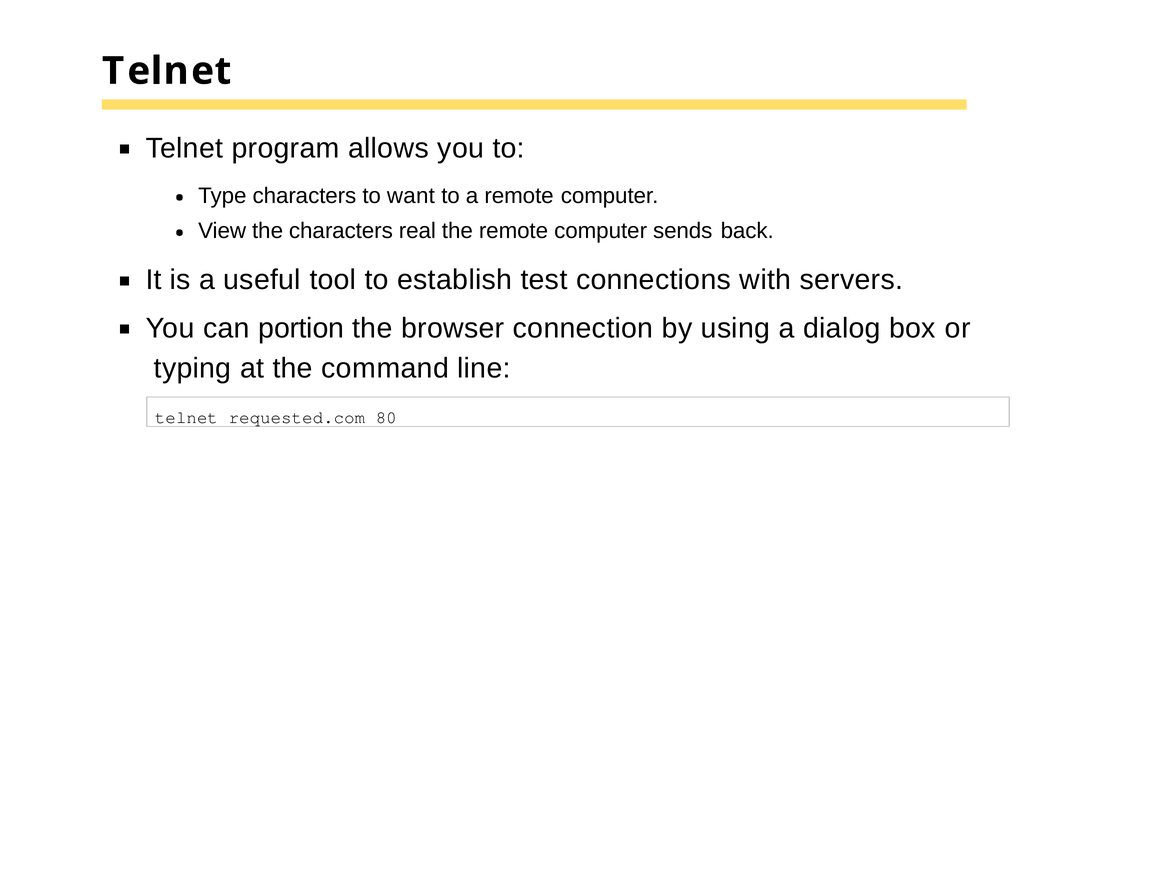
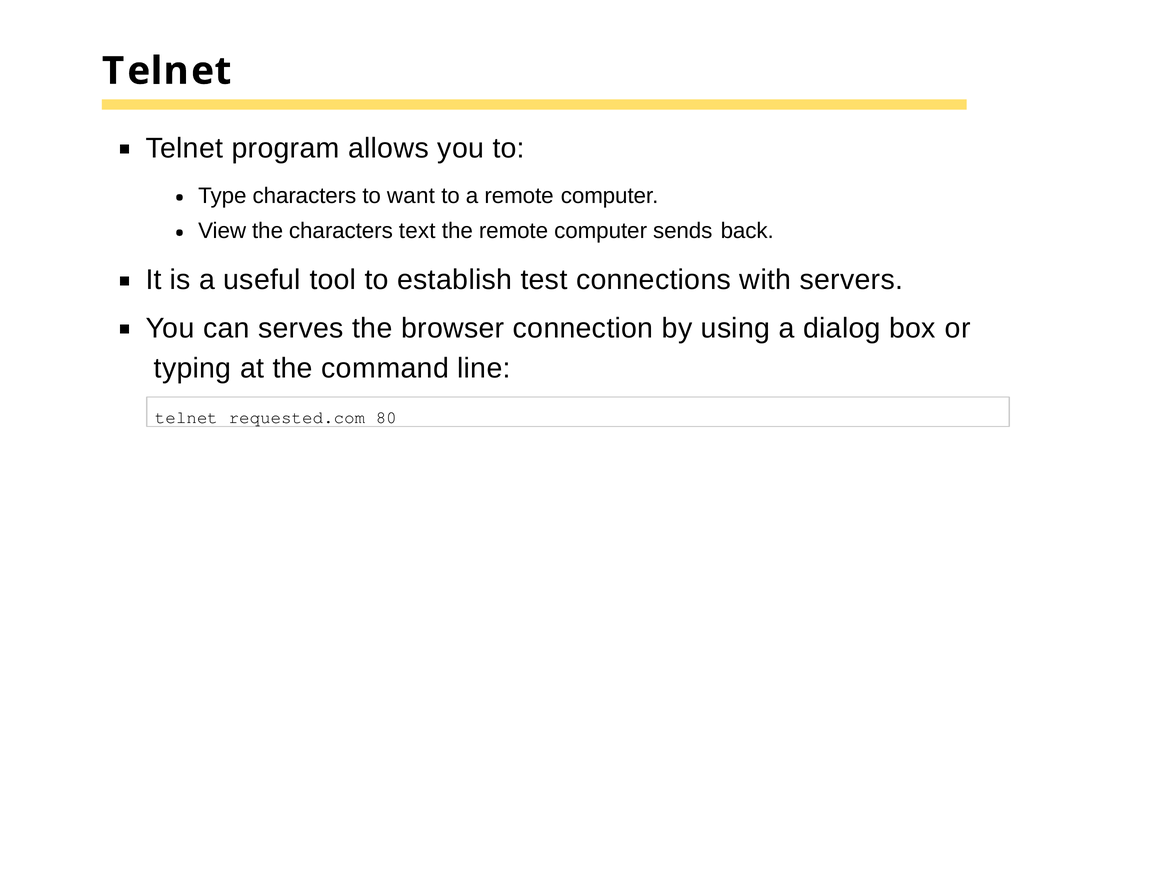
real: real -> text (417, 231)
portion: portion -> serves (301, 328)
